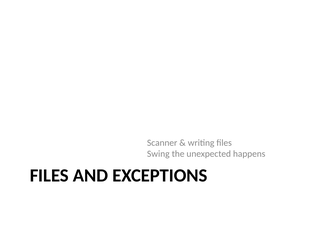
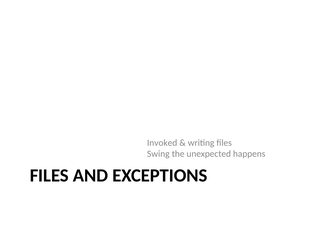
Scanner: Scanner -> Invoked (162, 143)
